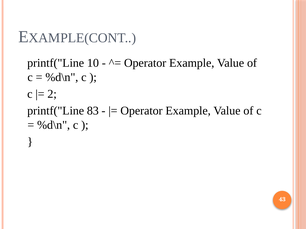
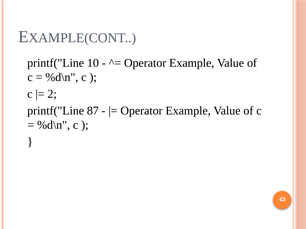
83: 83 -> 87 (93, 111)
